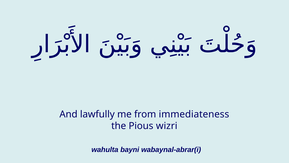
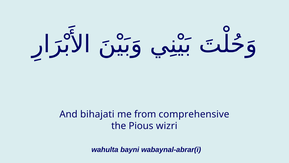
lawfully: lawfully -> bihajati (97, 114)
immediateness: immediateness -> comprehensive (194, 114)
